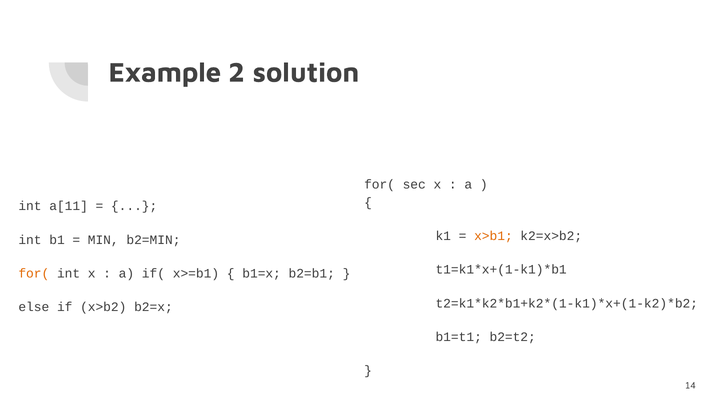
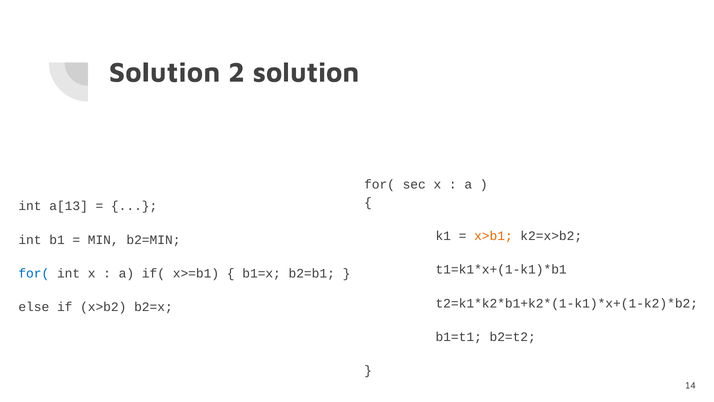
Example: Example -> Solution (165, 72)
a[11: a[11 -> a[13 (69, 206)
for( colour: orange -> blue (34, 273)
